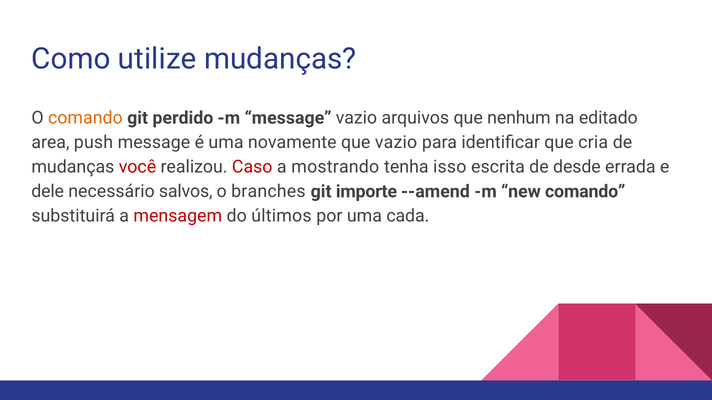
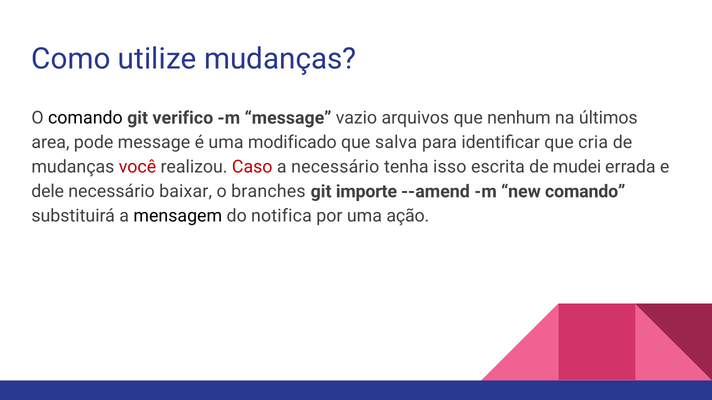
comando colour: orange -> black (85, 118)
perdido: perdido -> verifico (183, 118)
editado: editado -> últimos (608, 118)
push: push -> pode (94, 143)
novamente: novamente -> modificado (292, 143)
que vazio: vazio -> salva (396, 143)
a mostrando: mostrando -> necessário (335, 167)
desde: desde -> mudei (577, 167)
salvos: salvos -> baixar (186, 192)
mensagem colour: red -> black (178, 216)
últimos: últimos -> notifica (281, 216)
cada: cada -> ação (408, 216)
